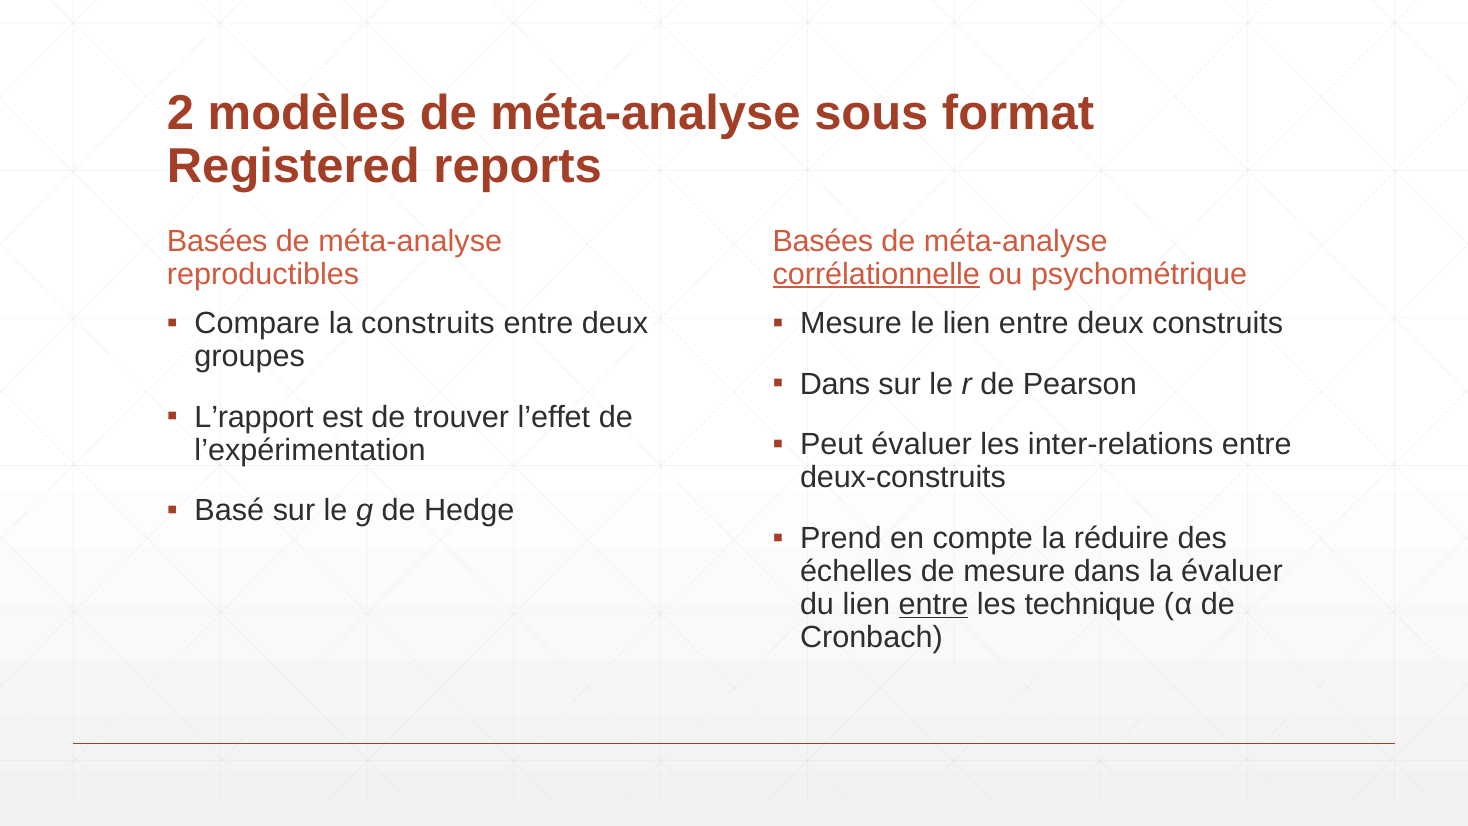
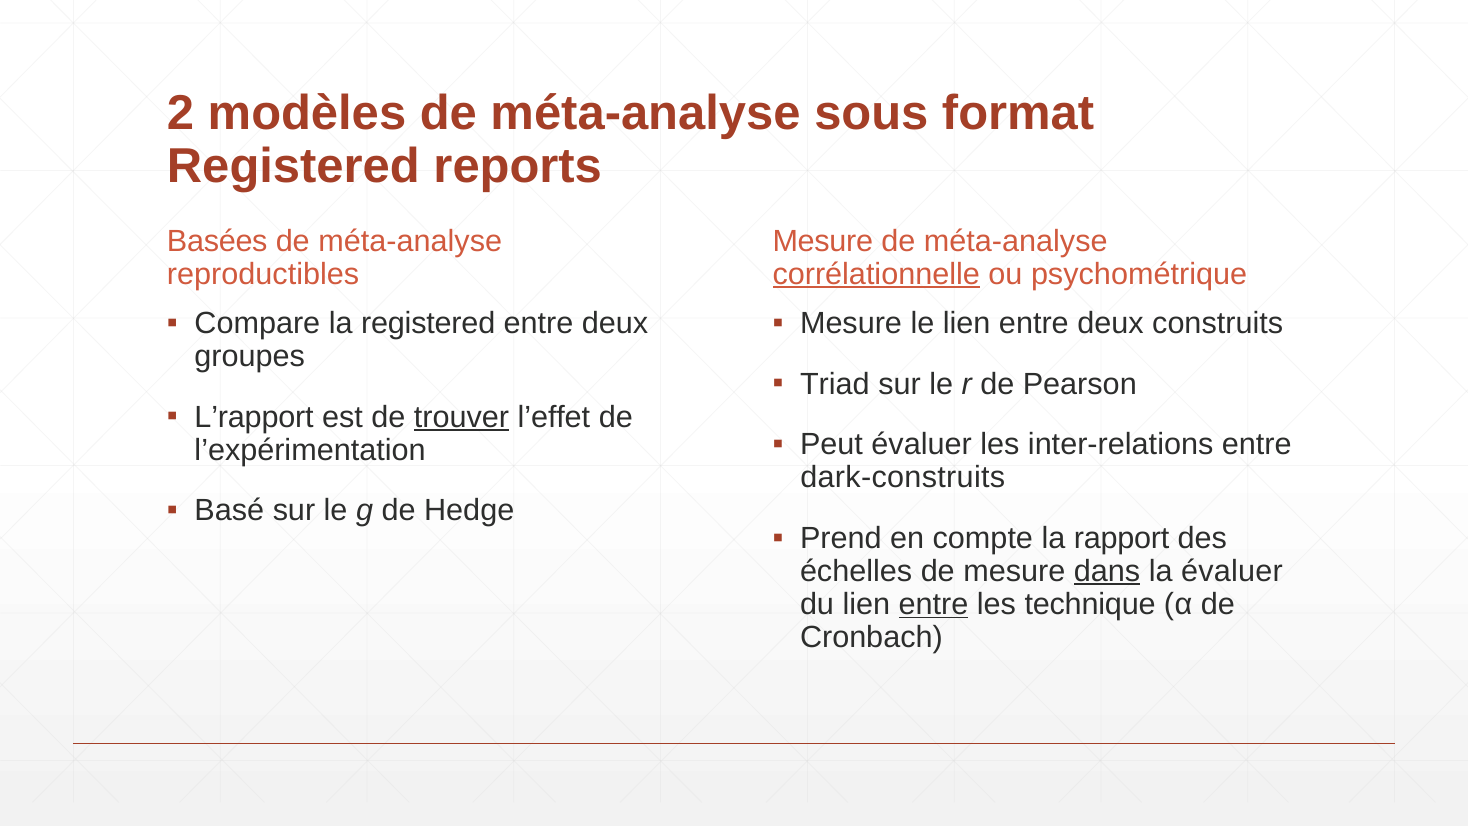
Basées: Basées -> Mesure (823, 241)
la construits: construits -> registered (428, 323)
Dans: Dans -> Triad (835, 384)
trouver underline: none -> present (461, 417)
deux-construits: deux-construits -> dark-construits (903, 477)
réduire: réduire -> rapport (1122, 538)
dans underline: none -> present (1107, 571)
